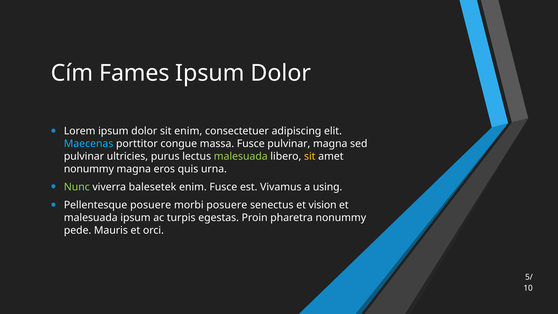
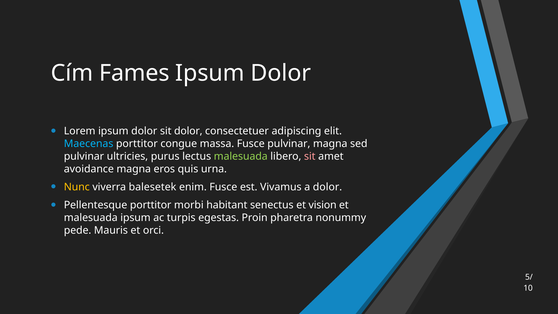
sit enim: enim -> dolor (188, 131)
sit colour: yellow -> pink (310, 156)
nonummy: nonummy -> avoidance (89, 169)
Nunc colour: light green -> yellow (77, 187)
a using: using -> dolor (327, 187)
Pellentesque posuere: posuere -> porttitor (151, 205)
morbi posuere: posuere -> habitant (227, 205)
